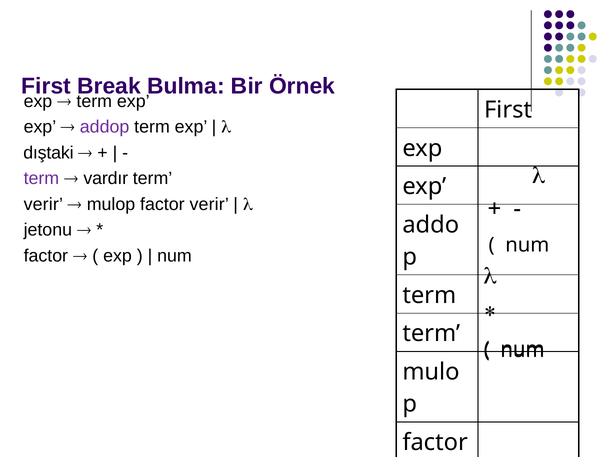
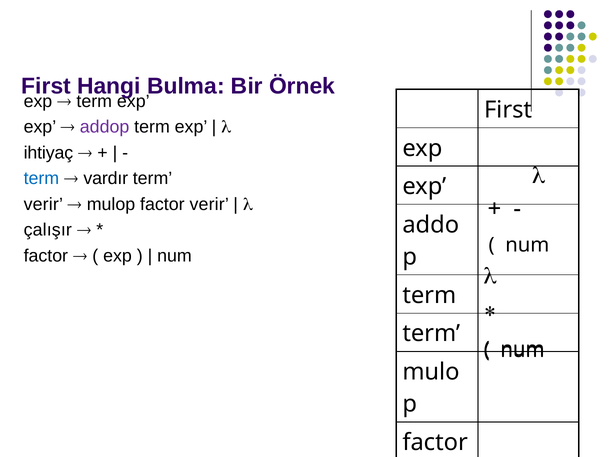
Break: Break -> Hangi (109, 86)
dıştaki: dıştaki -> ihtiyaç (48, 153)
term colour: purple -> blue (41, 179)
jetonu: jetonu -> çalışır (48, 230)
